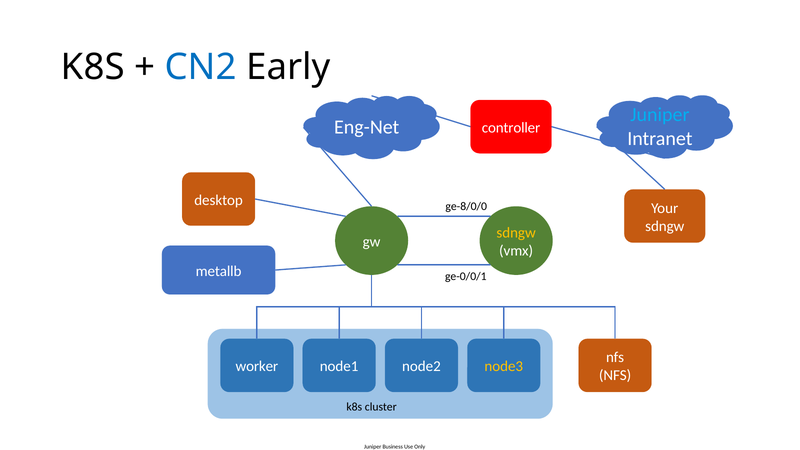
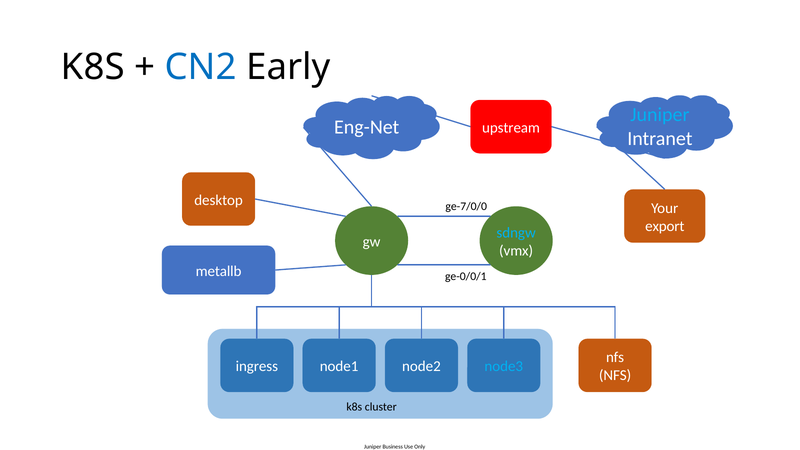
controller: controller -> upstream (511, 128)
ge-8/0/0: ge-8/0/0 -> ge-7/0/0 (466, 207)
sdngw: sdngw -> export (665, 226)
sdngw colour: yellow -> light blue (516, 233)
worker: worker -> ingress (257, 366)
node3 colour: yellow -> light blue (504, 366)
